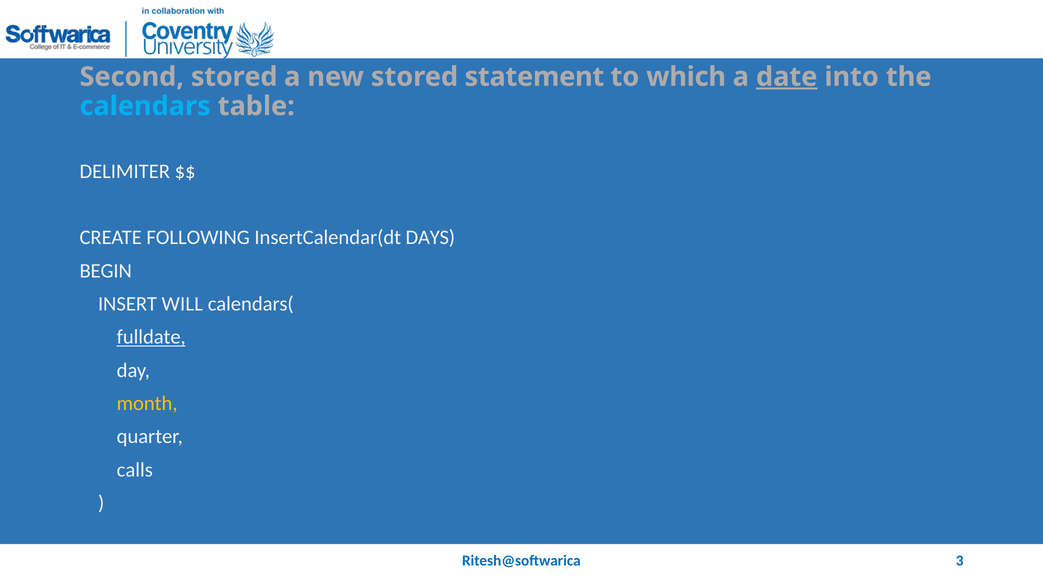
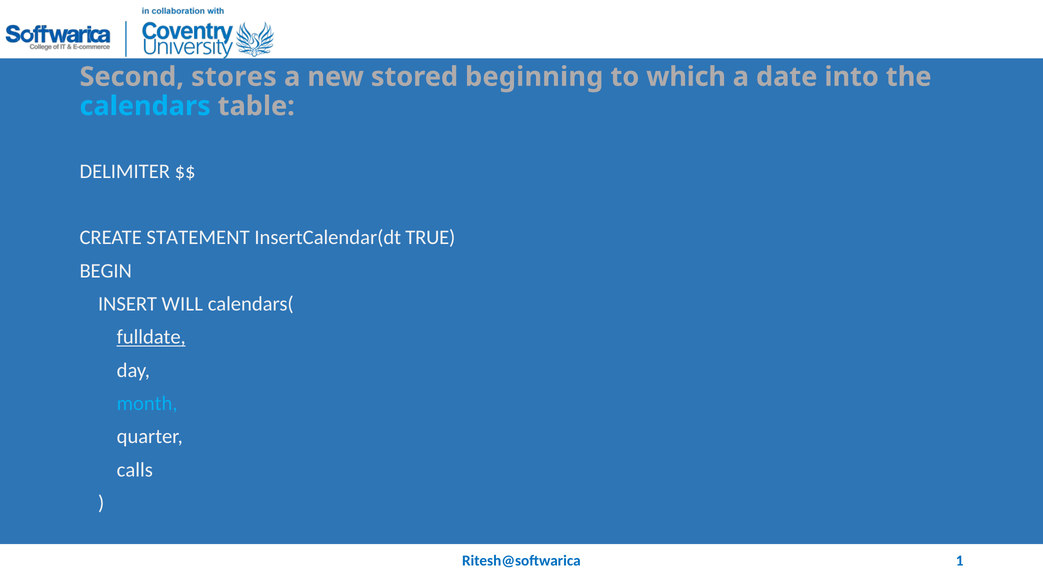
Second stored: stored -> stores (234, 77)
statement: statement -> beginning (534, 77)
date underline: present -> none (787, 77)
FOLLOWING: FOLLOWING -> STATEMENT (198, 237)
DAYS: DAYS -> TRUE (430, 237)
month colour: yellow -> light blue (147, 403)
3: 3 -> 1 (960, 560)
